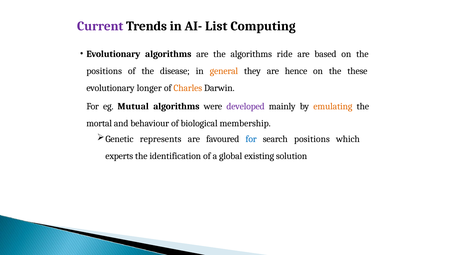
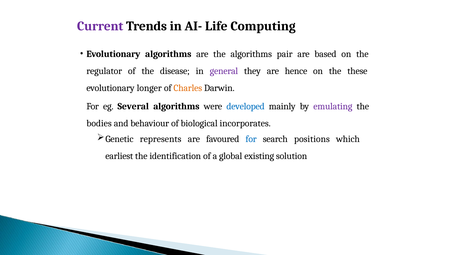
List: List -> Life (216, 26)
ride: ride -> pair (285, 54)
positions: positions -> regulator (104, 71)
general colour: orange -> purple (224, 71)
Mutual: Mutual -> Several (133, 106)
developed colour: purple -> blue (246, 106)
emulating colour: orange -> purple (333, 106)
mortal: mortal -> bodies (99, 123)
membership: membership -> incorporates (245, 123)
experts: experts -> earliest (119, 156)
